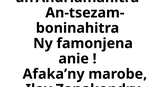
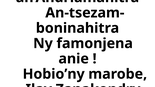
Afaka’ny: Afaka’ny -> Hobio’ny (54, 74)
